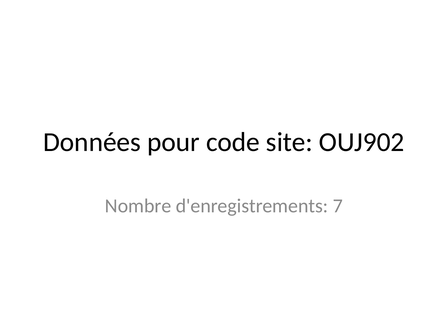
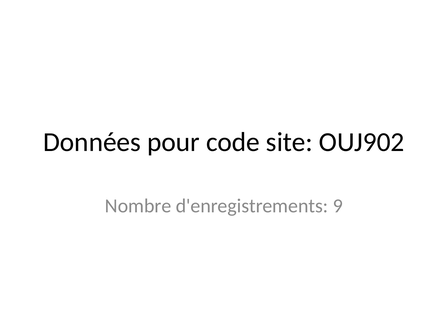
7: 7 -> 9 (338, 206)
